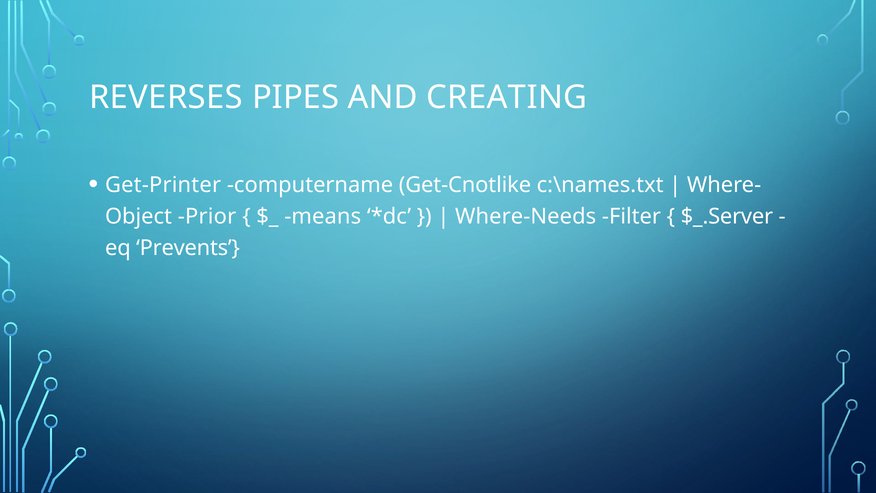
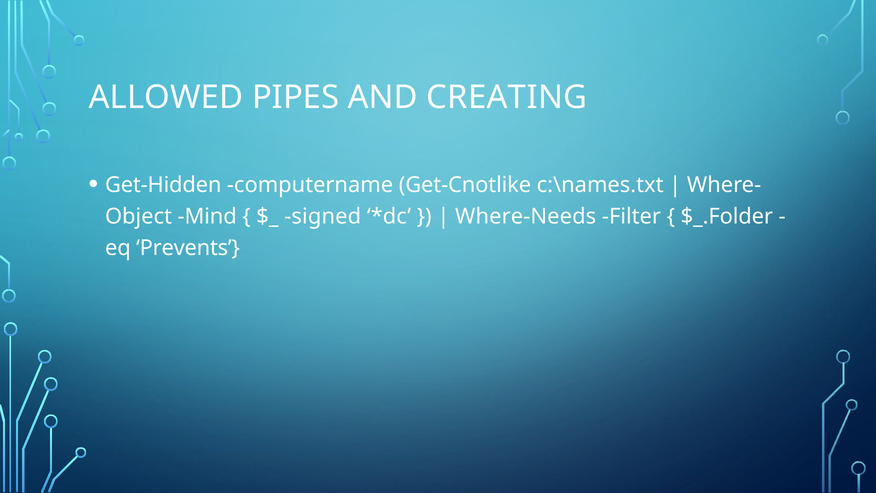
REVERSES: REVERSES -> ALLOWED (166, 97)
Get-Printer: Get-Printer -> Get-Hidden (163, 185)
Prior: Prior -> Mind (207, 216)
means: means -> signed (323, 216)
$_.Server: $_.Server -> $_.Folder (727, 216)
